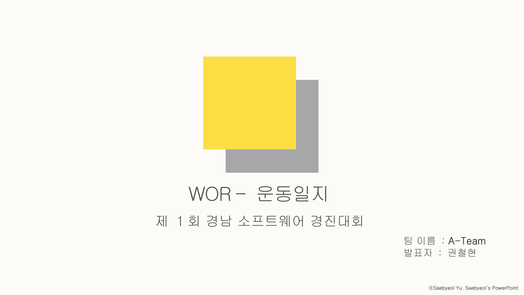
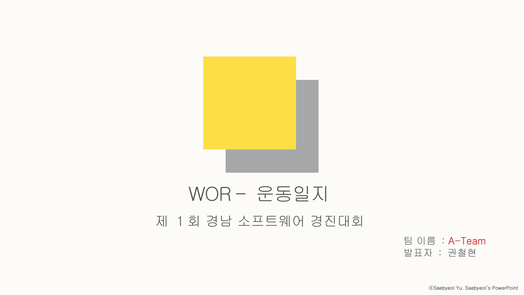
A-Team colour: black -> red (467, 241)
